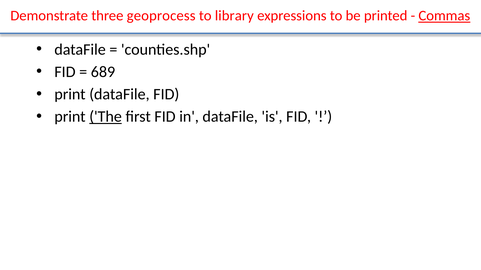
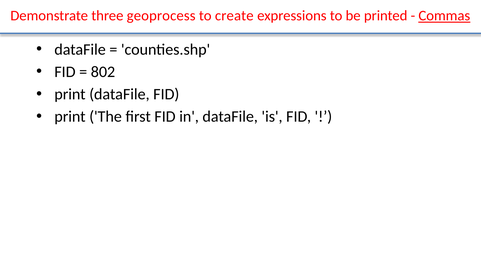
library: library -> create (234, 16)
689: 689 -> 802 (103, 72)
The underline: present -> none (106, 117)
